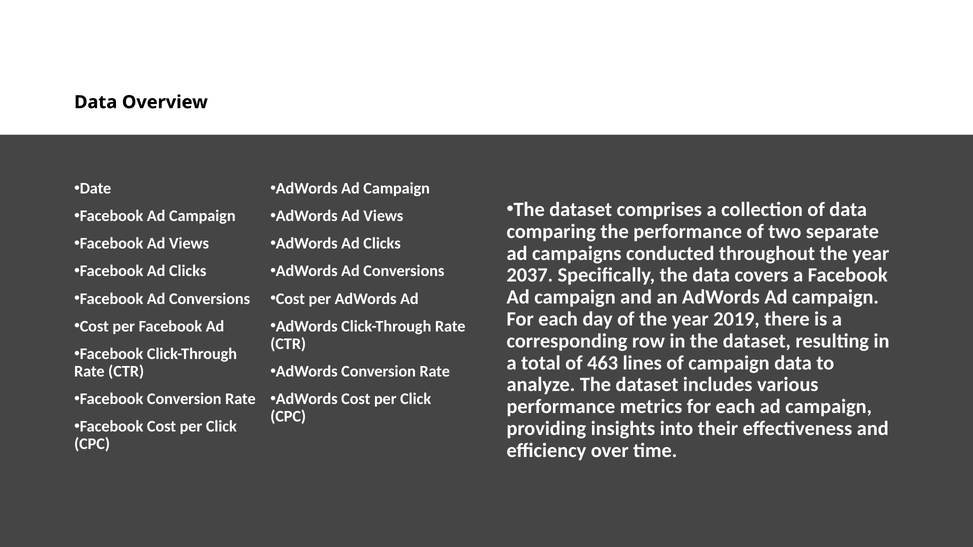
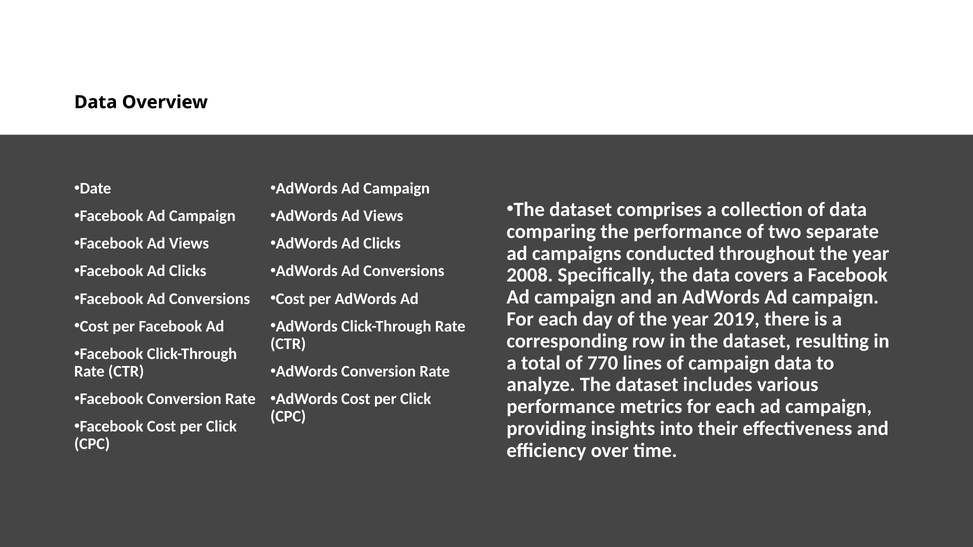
2037: 2037 -> 2008 (530, 275)
463: 463 -> 770 (603, 363)
